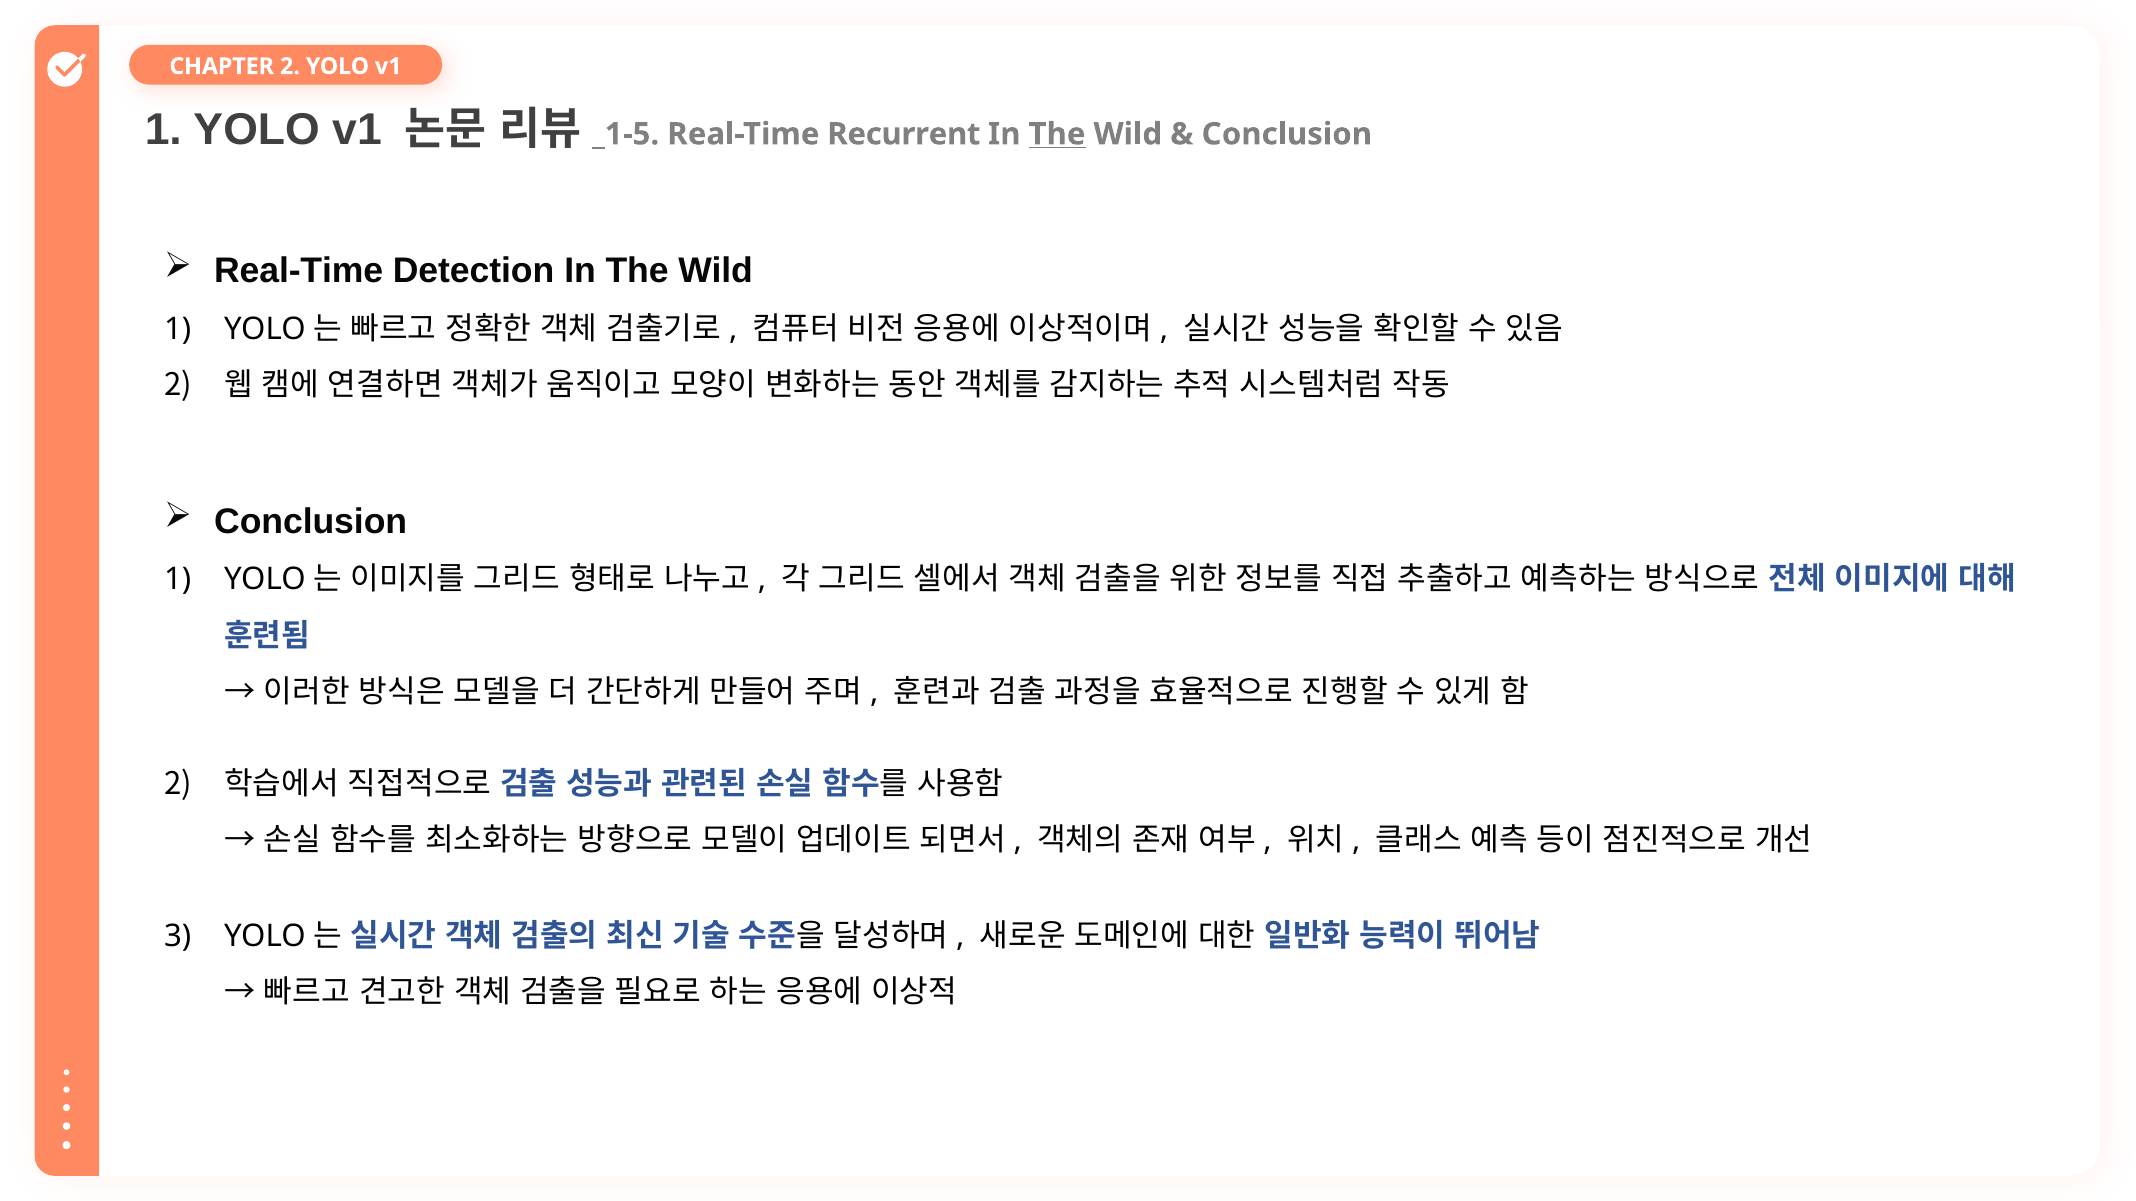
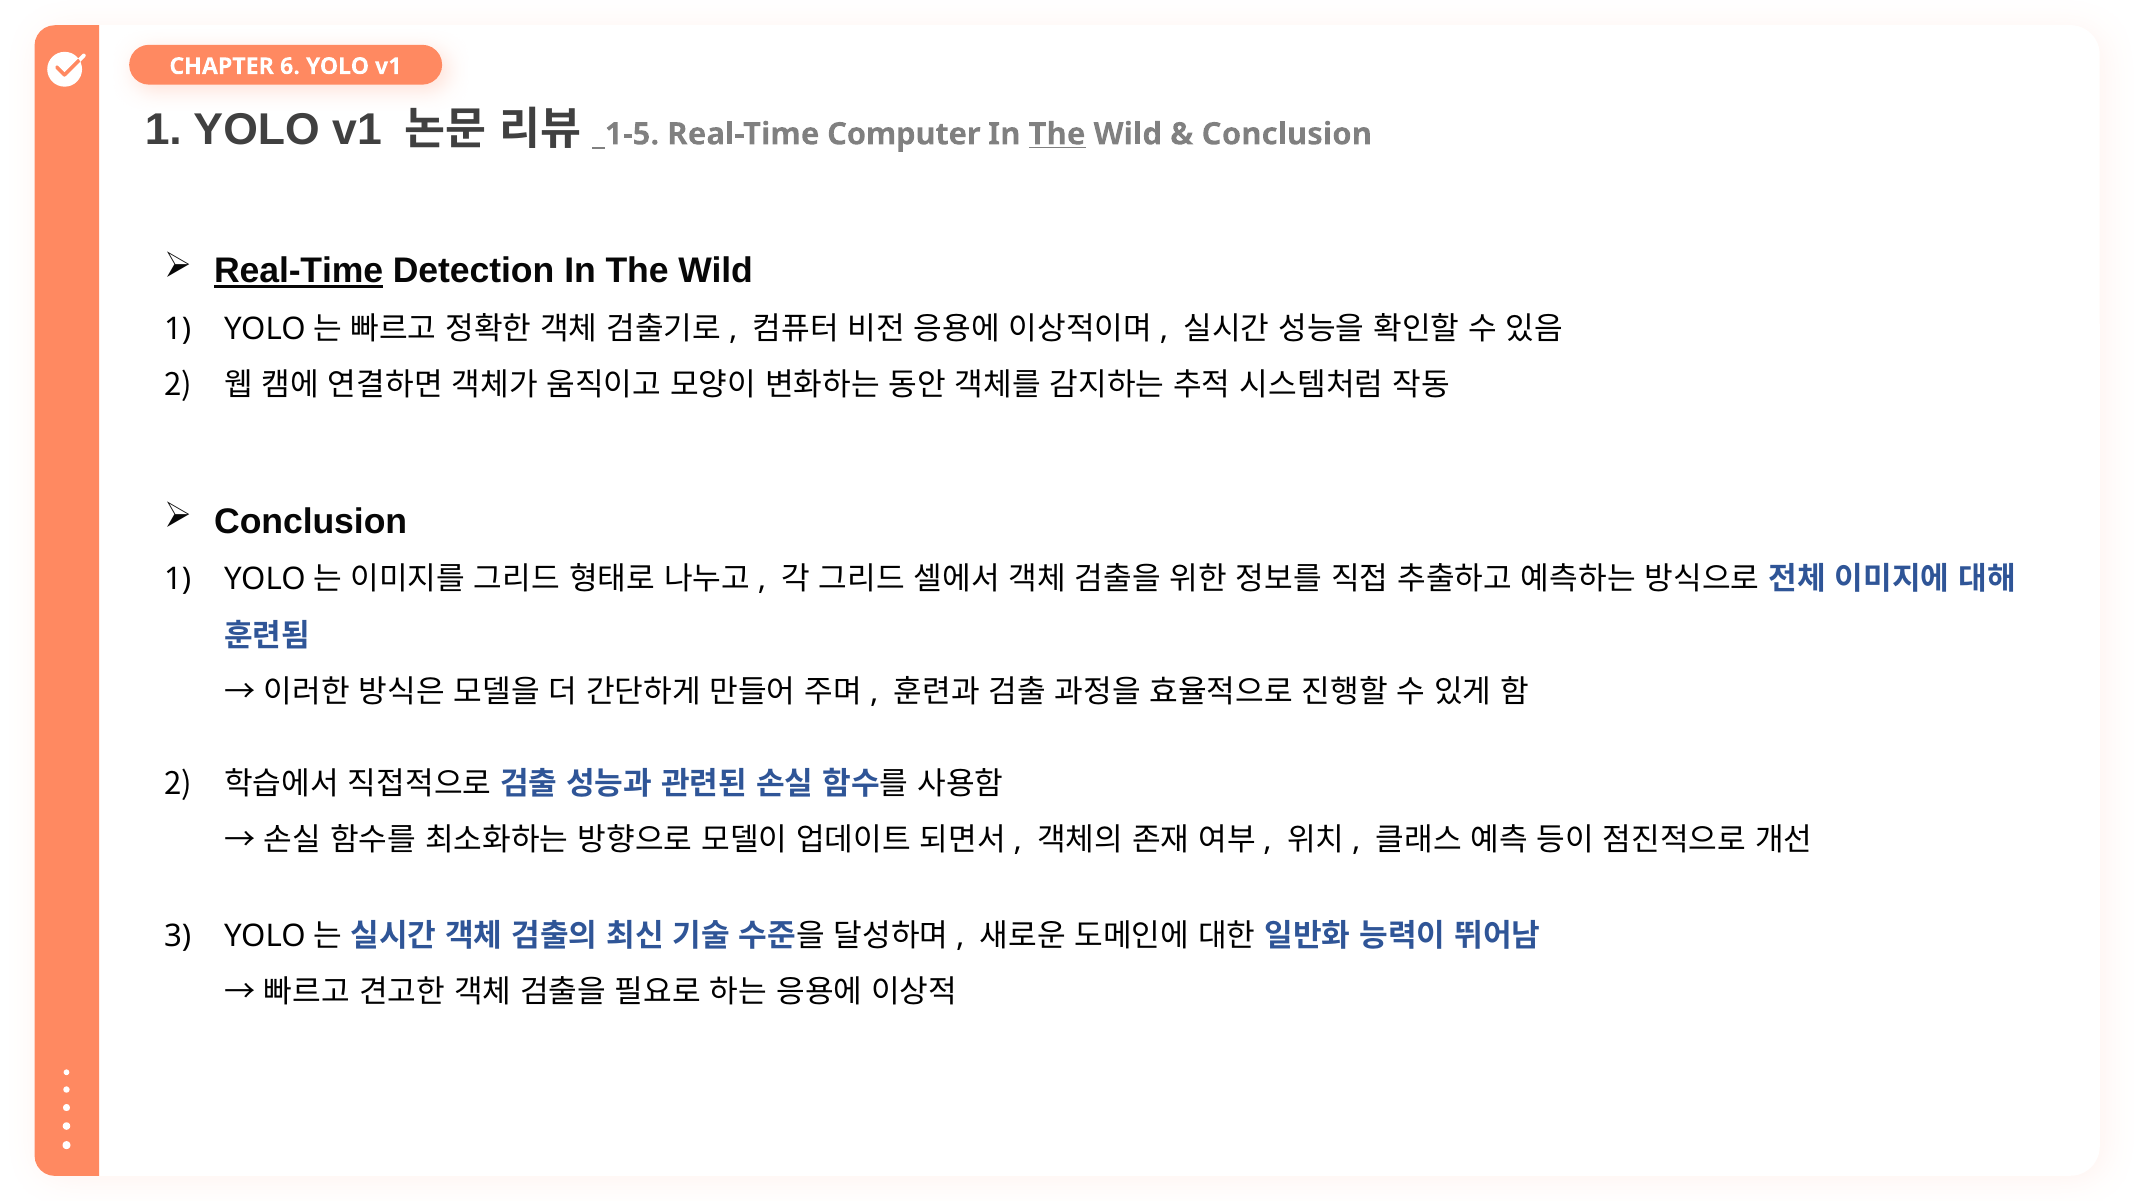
CHAPTER 2: 2 -> 6 (290, 66)
Recurrent: Recurrent -> Computer (904, 134)
Real-Time underline: none -> present (299, 271)
